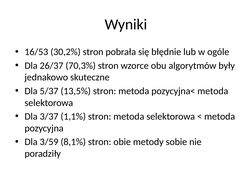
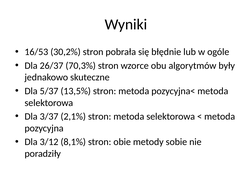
1,1%: 1,1% -> 2,1% (73, 116)
3/59: 3/59 -> 3/12 (49, 142)
